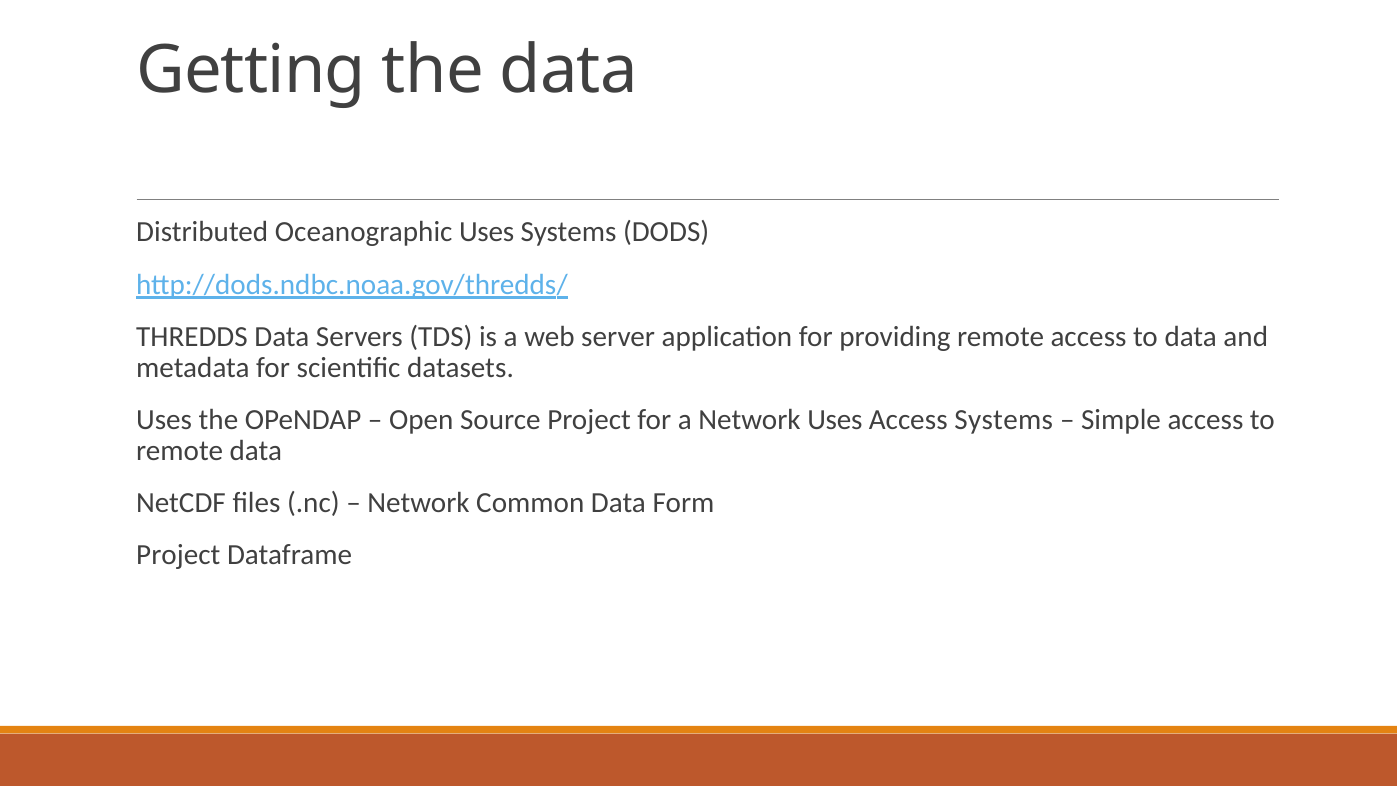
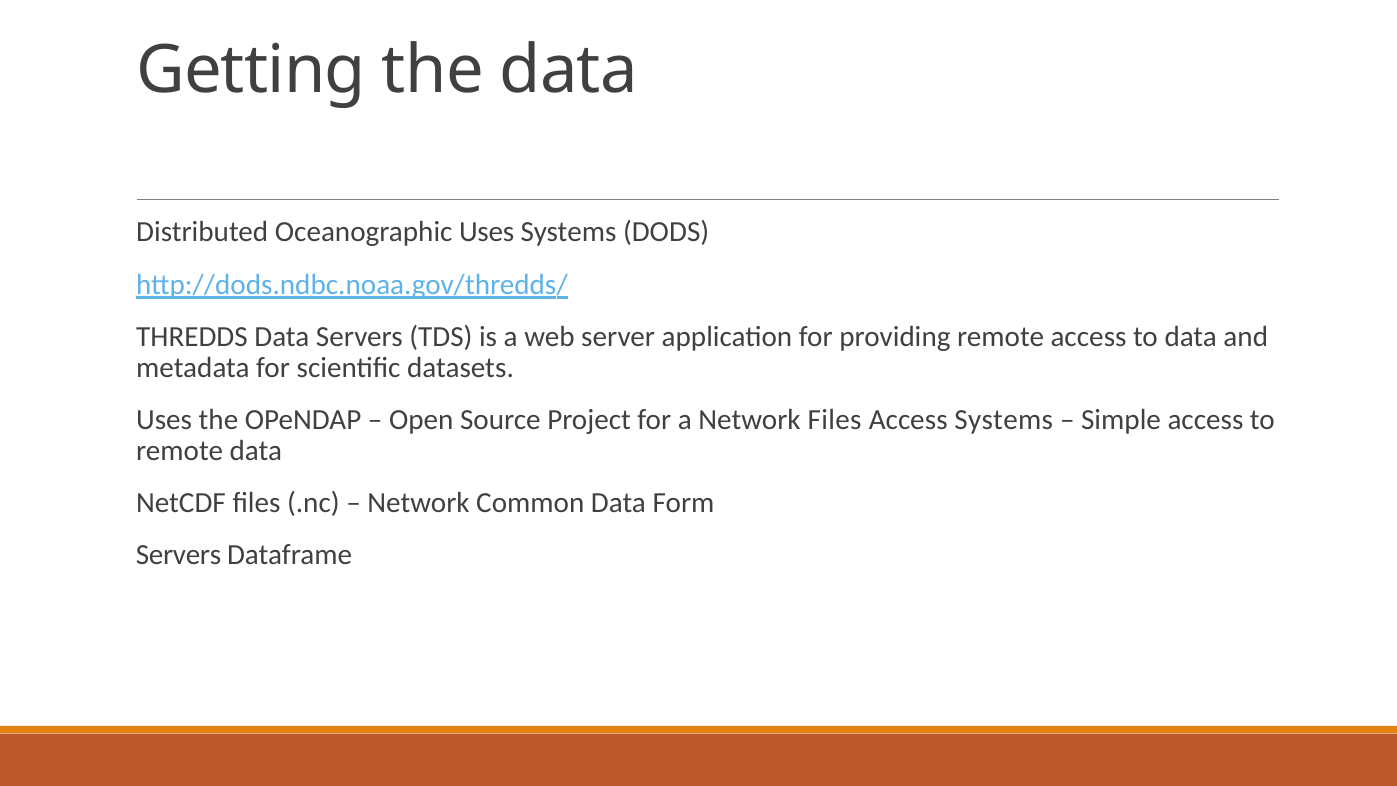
Network Uses: Uses -> Files (835, 420)
Project: Project -> Servers (179, 555)
